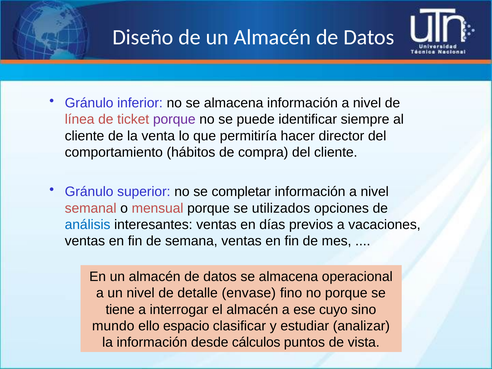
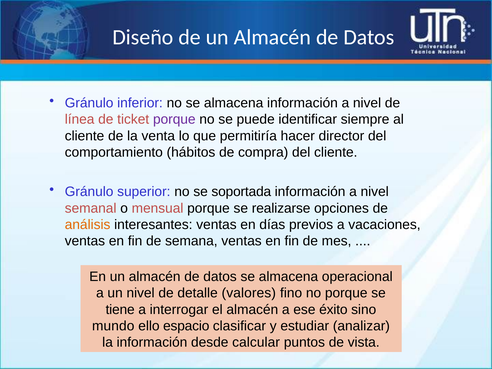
completar: completar -> soportada (241, 192)
utilizados: utilizados -> realizarse (281, 208)
análisis colour: blue -> orange (88, 225)
envase: envase -> valores (249, 293)
cuyo: cuyo -> éxito (333, 310)
cálculos: cálculos -> calcular (256, 342)
